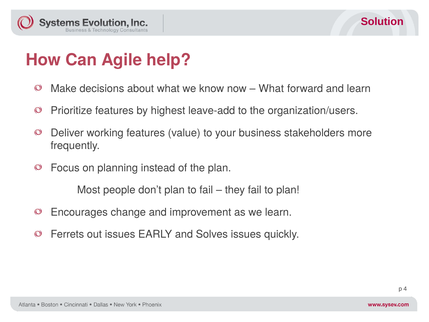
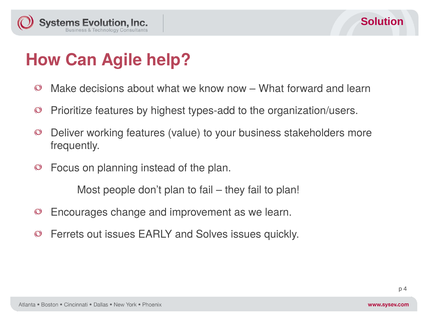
leave-add: leave-add -> types-add (212, 111)
